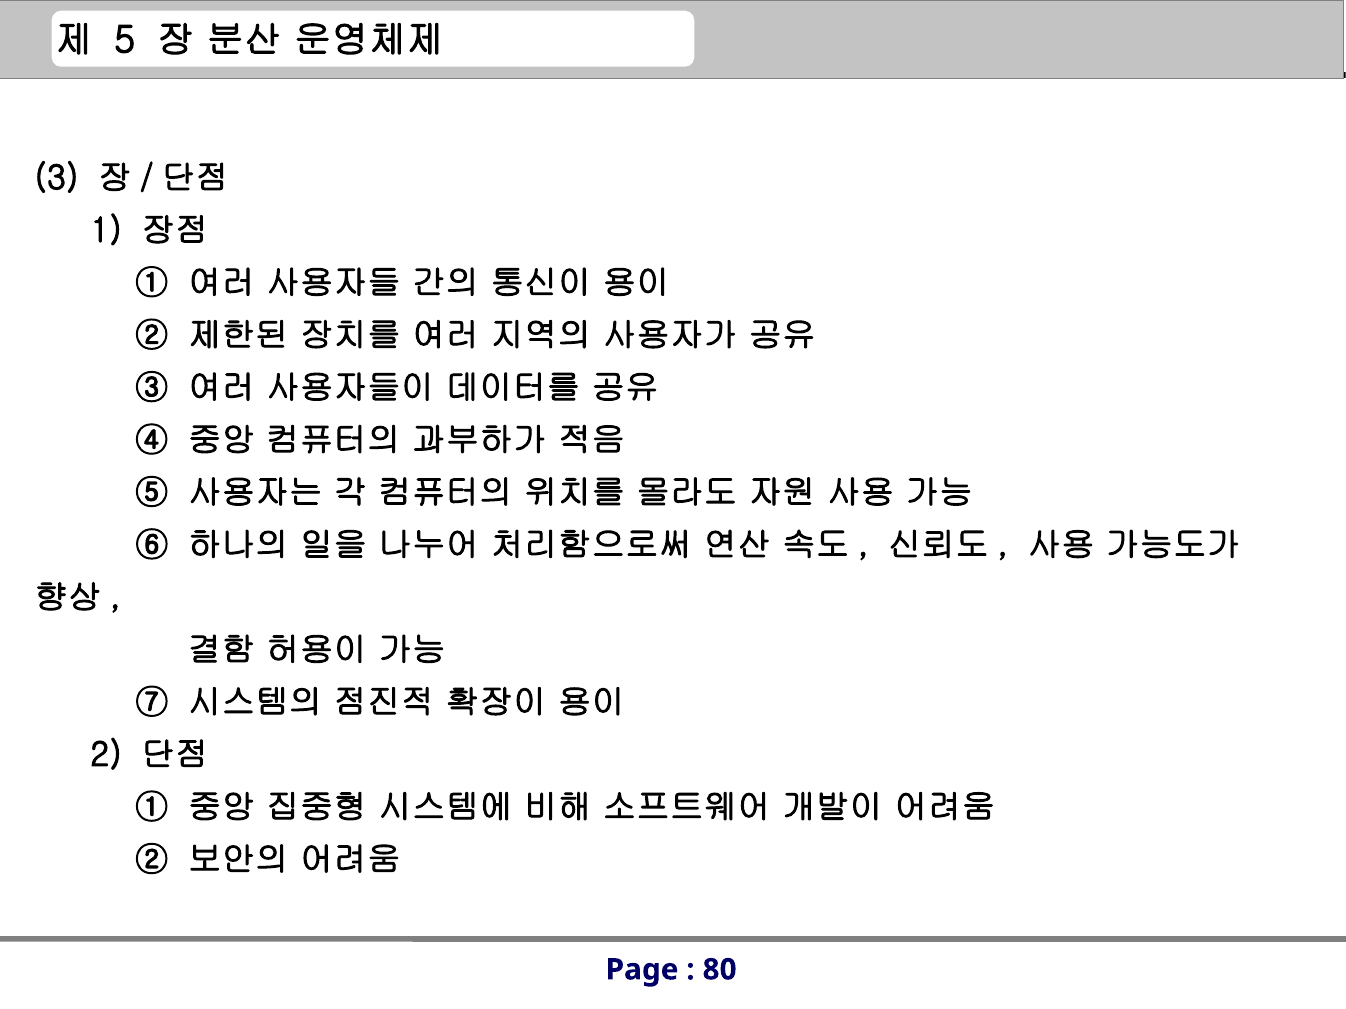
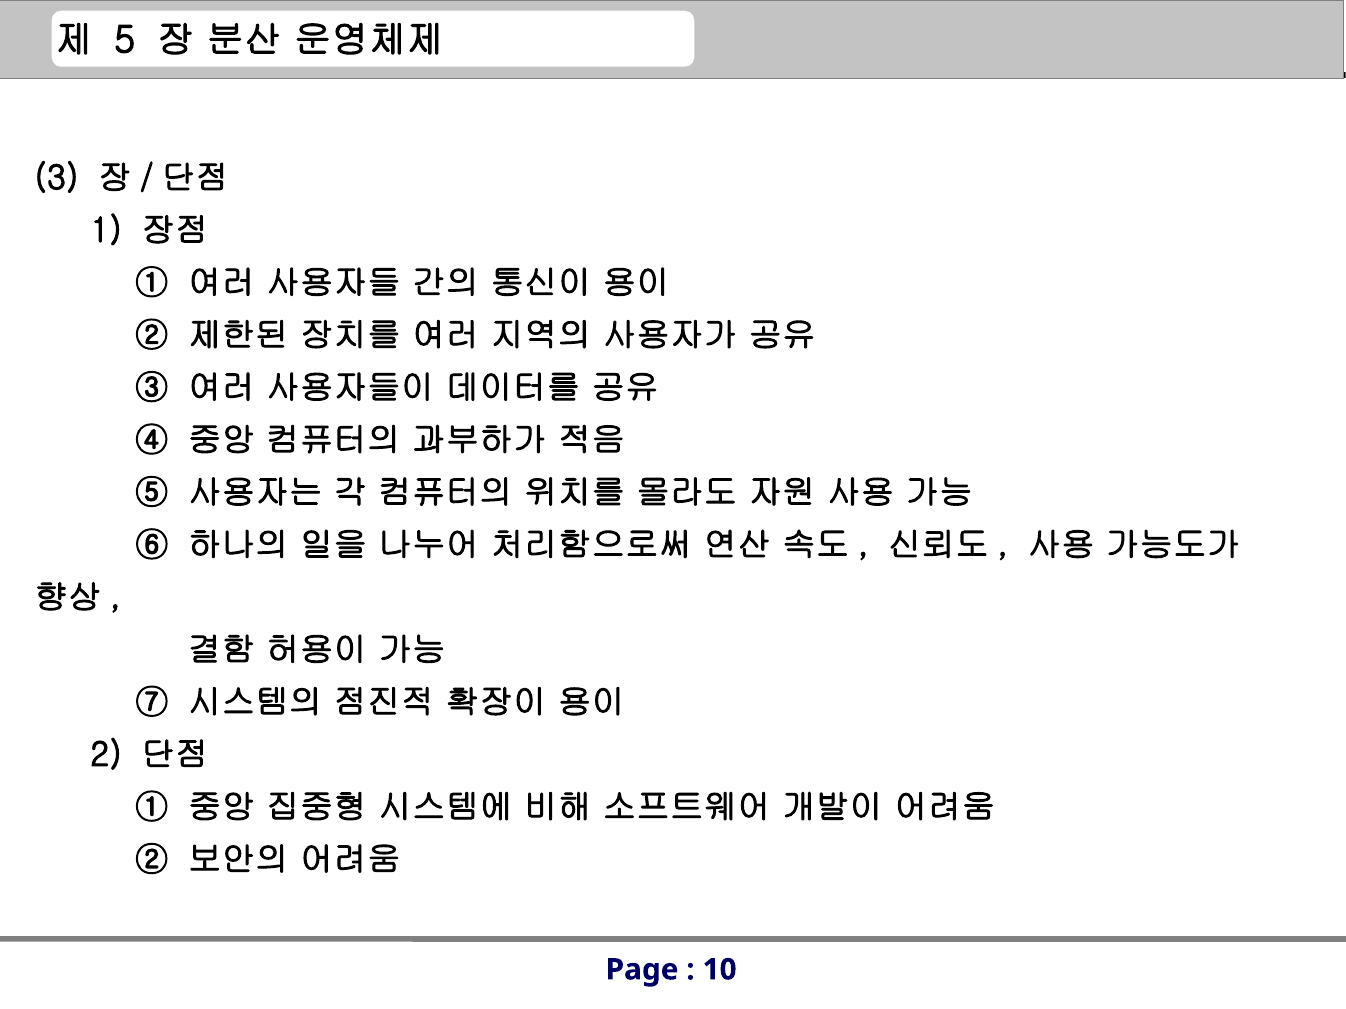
80: 80 -> 10 (720, 970)
